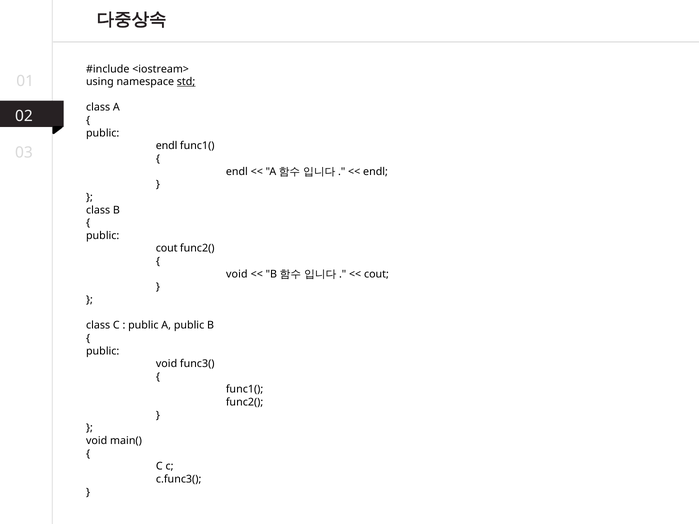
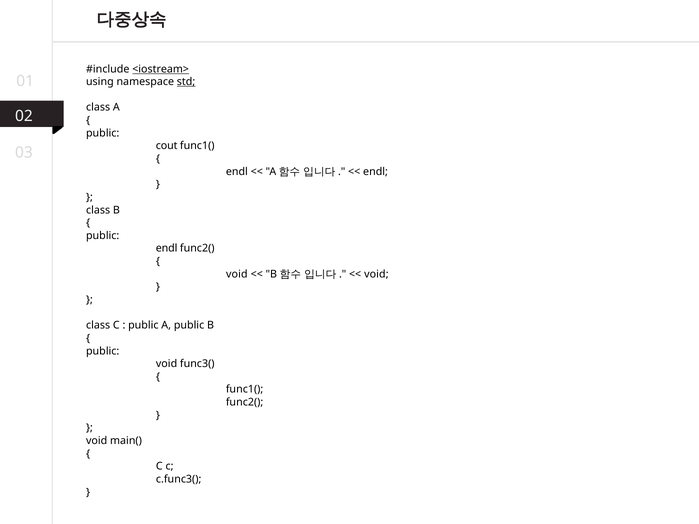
<iostream> underline: none -> present (161, 69)
endl: endl -> cout (167, 146)
cout: cout -> endl (167, 249)
cout: cout -> void (376, 274)
